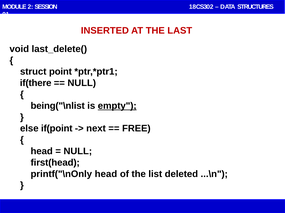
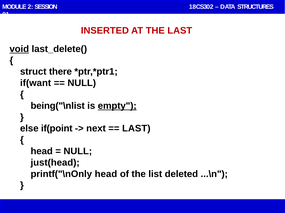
void underline: none -> present (19, 49)
point: point -> there (60, 72)
if(there: if(there -> if(want (36, 83)
FREE: FREE -> LAST (136, 129)
first(head: first(head -> just(head (55, 163)
